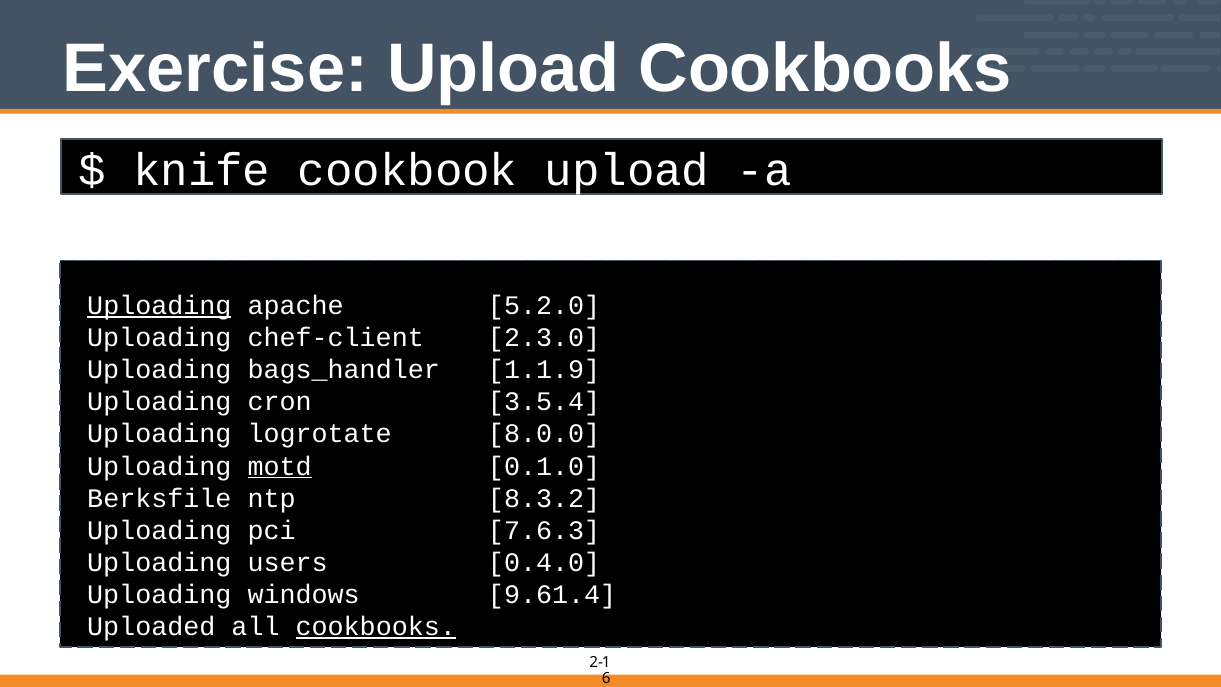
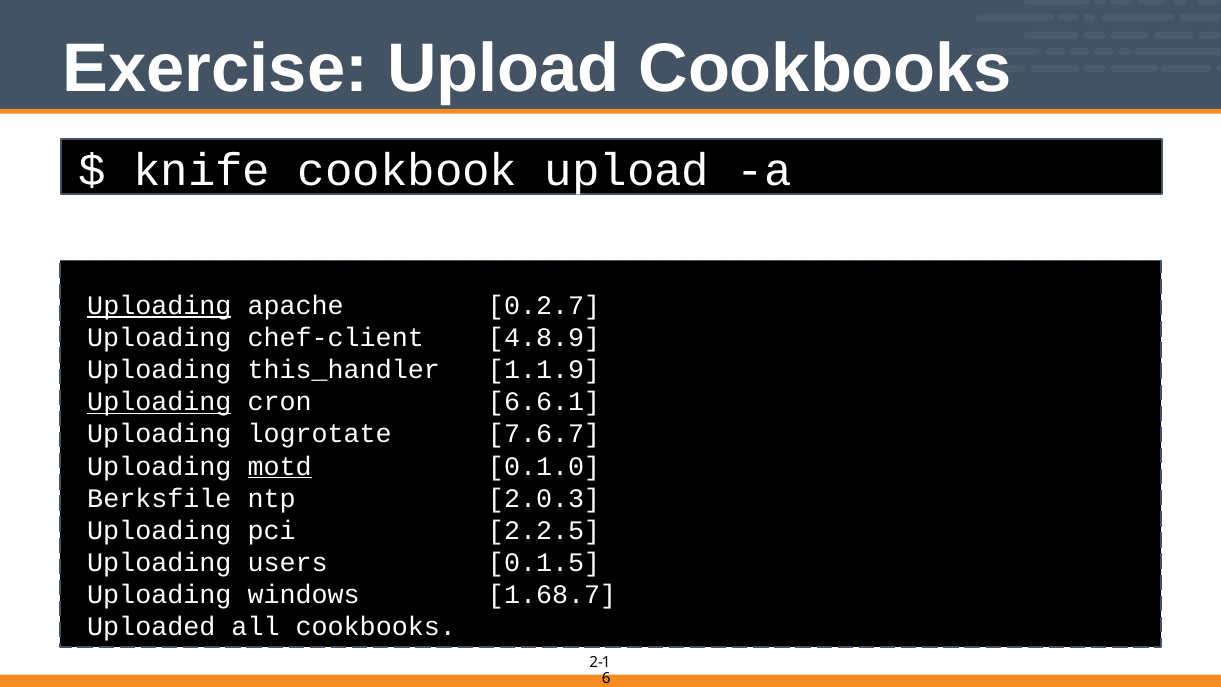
5.2.0: 5.2.0 -> 0.2.7 (544, 306)
2.3.0: 2.3.0 -> 4.8.9 (544, 338)
bags_handler: bags_handler -> this_handler (344, 370)
Uploading underline: none -> present (159, 402)
3.5.4: 3.5.4 -> 6.6.1 (544, 402)
8.0.0: 8.0.0 -> 7.6.7 (544, 434)
8.3.2: 8.3.2 -> 2.0.3 (544, 498)
7.6.3: 7.6.3 -> 2.2.5 (544, 530)
0.4.0: 0.4.0 -> 0.1.5 (544, 562)
9.61.4: 9.61.4 -> 1.68.7 (552, 594)
cookbooks underline: present -> none (376, 626)
